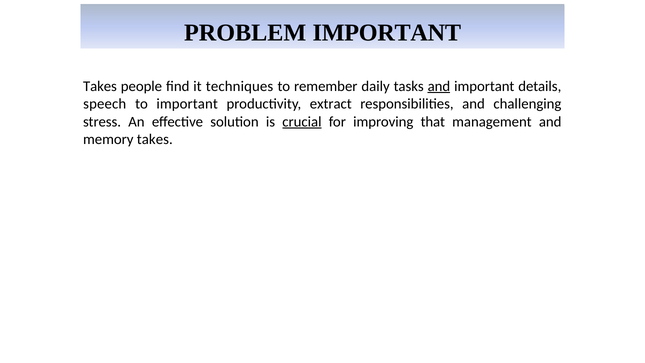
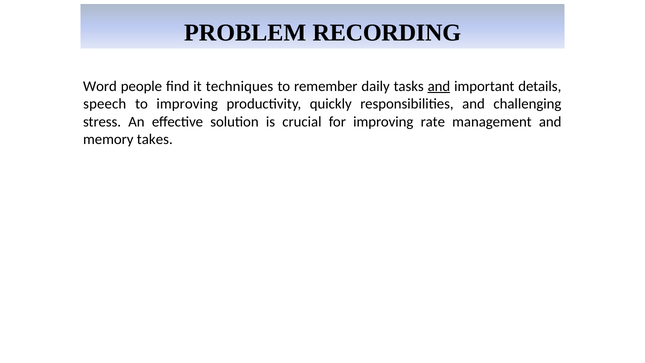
PROBLEM IMPORTANT: IMPORTANT -> RECORDING (387, 33)
Takes: Takes -> Word (100, 86)
to important: important -> improving (187, 104)
extract: extract -> quickly (331, 104)
crucial underline: present -> none (302, 122)
that: that -> rate (433, 122)
